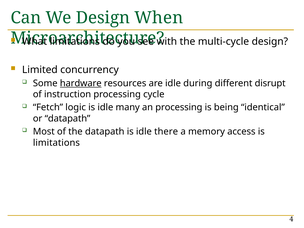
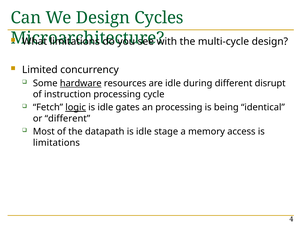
When: When -> Cycles (159, 18)
logic underline: none -> present (76, 107)
many: many -> gates (128, 107)
or datapath: datapath -> different (67, 119)
there: there -> stage (166, 132)
